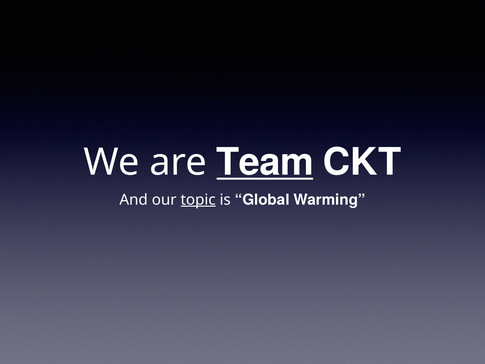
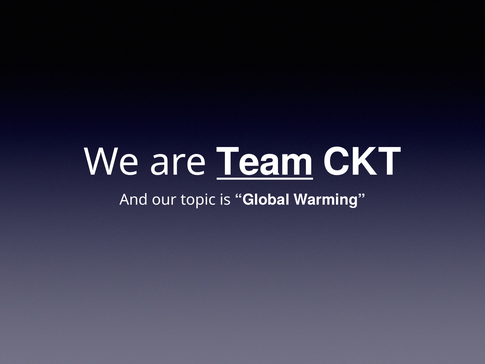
topic underline: present -> none (198, 200)
